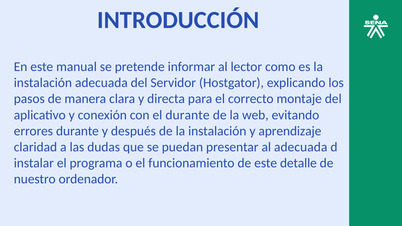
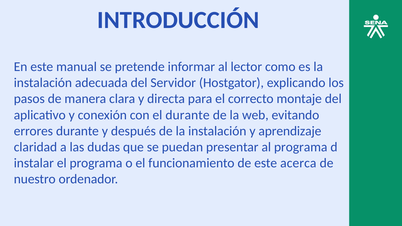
al adecuada: adecuada -> programa (301, 147)
detalle: detalle -> acerca (298, 163)
